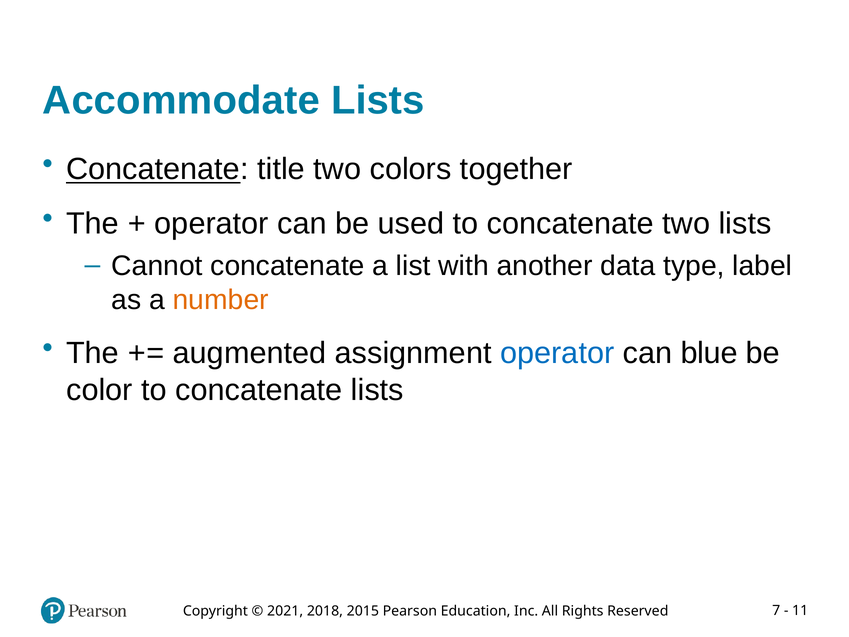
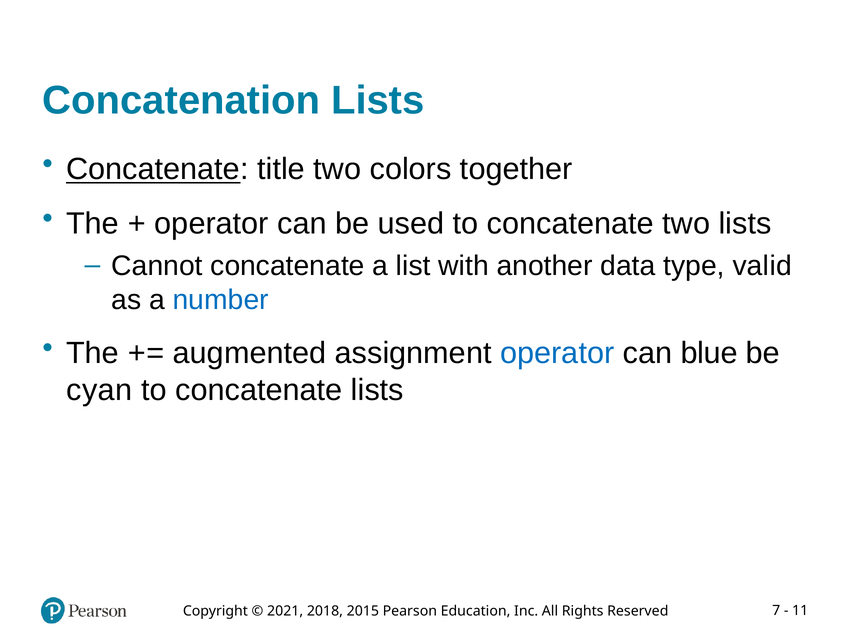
Accommodate: Accommodate -> Concatenation (181, 101)
label: label -> valid (762, 266)
number colour: orange -> blue (221, 300)
color: color -> cyan (99, 390)
